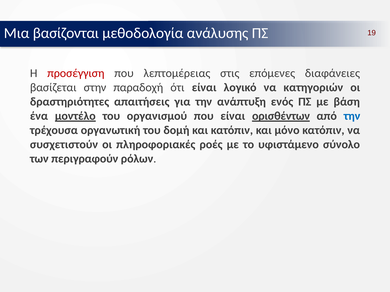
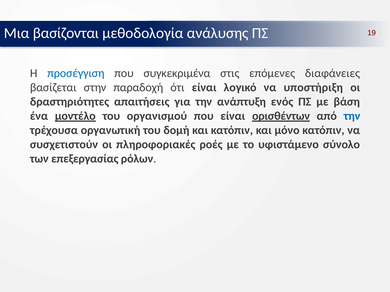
προσέγγιση colour: red -> blue (76, 73)
λεπτομέρειας: λεπτομέρειας -> συγκεκριμένα (177, 73)
κατηγοριών: κατηγοριών -> υποστήριξη (313, 88)
περιγραφούν: περιγραφούν -> επεξεργασίας (85, 159)
